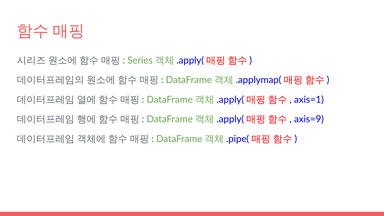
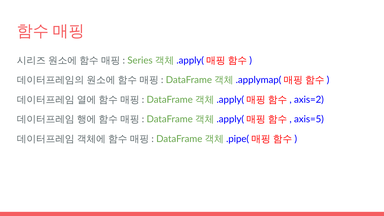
axis=1: axis=1 -> axis=2 (309, 100)
axis=9: axis=9 -> axis=5 (309, 119)
